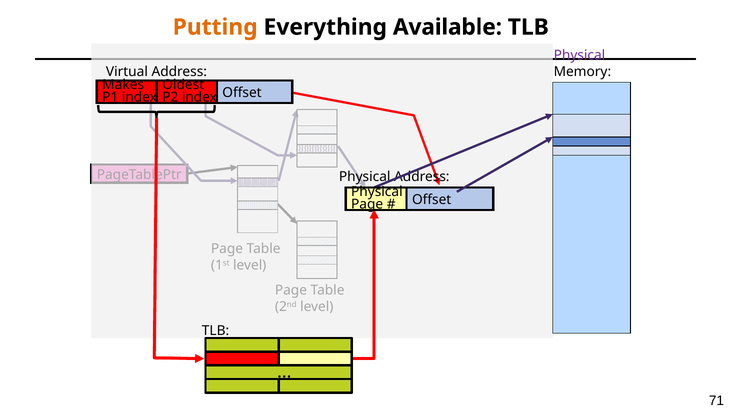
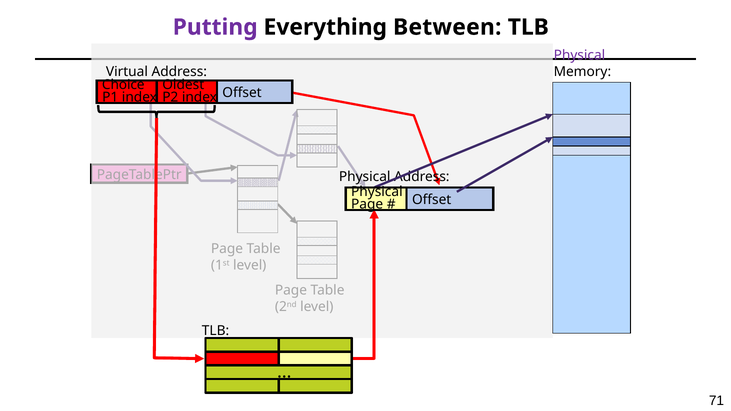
Putting colour: orange -> purple (215, 27)
Available: Available -> Between (447, 27)
Makes: Makes -> Choice (123, 85)
